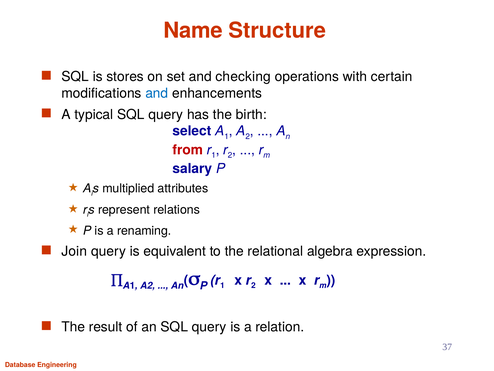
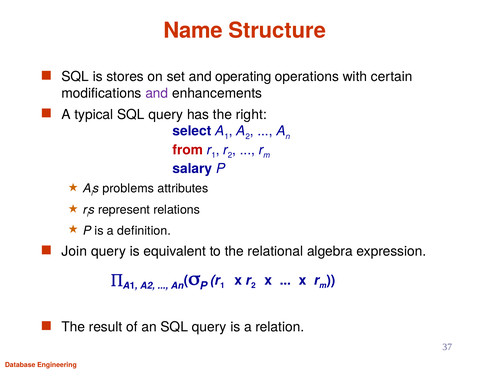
checking: checking -> operating (243, 77)
and colour: blue -> purple (157, 93)
birth: birth -> right (251, 114)
multiplied: multiplied -> problems (128, 188)
renaming: renaming -> definition (144, 231)
